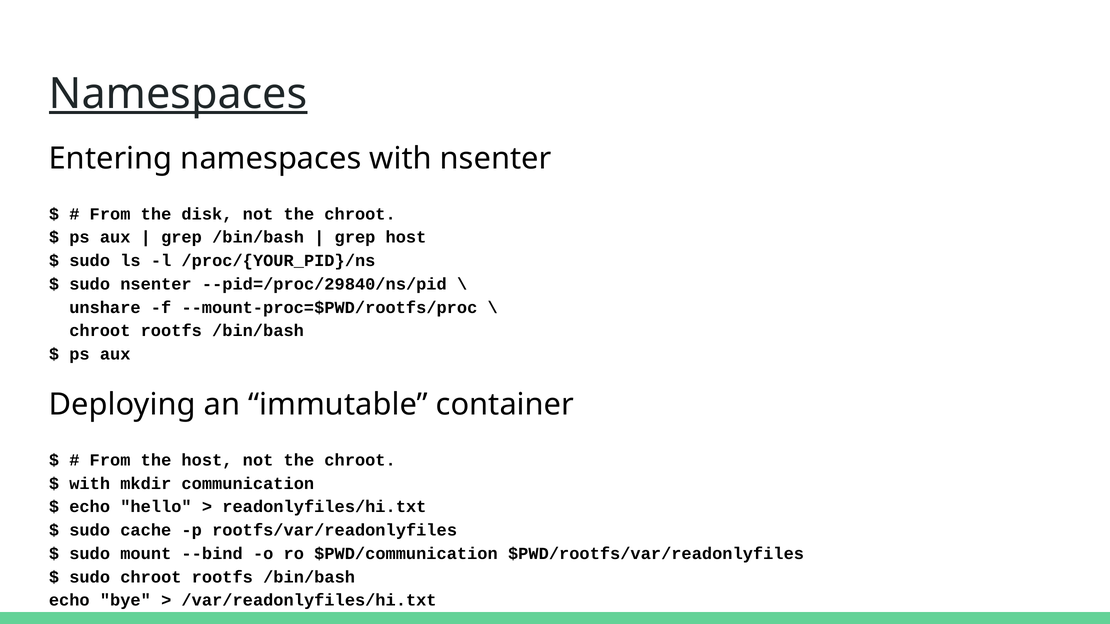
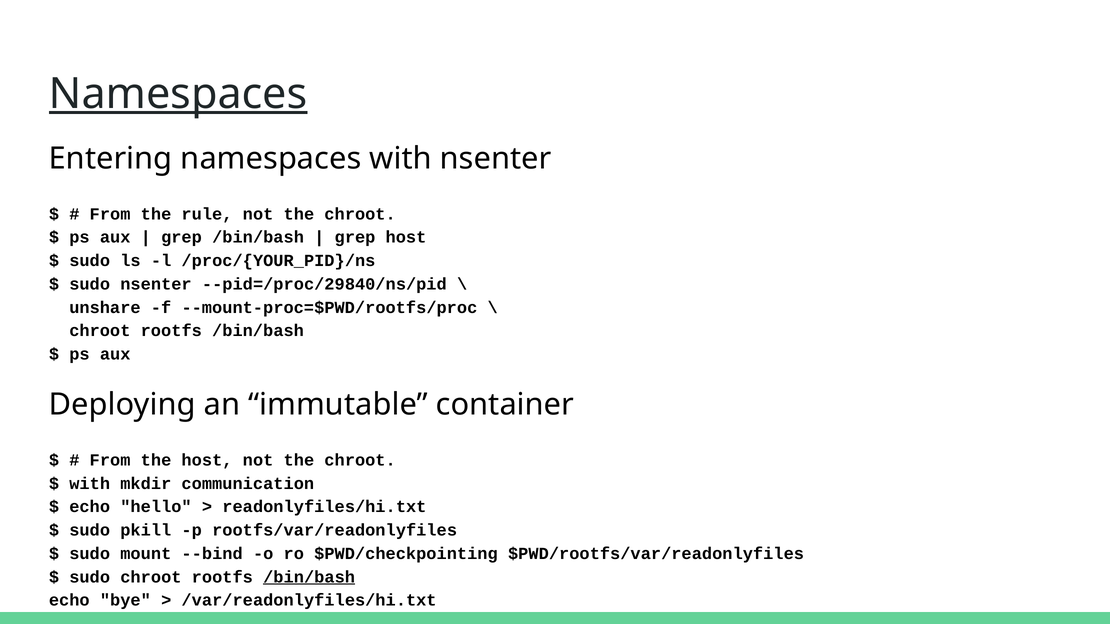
disk: disk -> rule (207, 214)
cache: cache -> pkill (146, 531)
$PWD/communication: $PWD/communication -> $PWD/checkpointing (406, 554)
/bin/bash underline: none -> present (309, 577)
